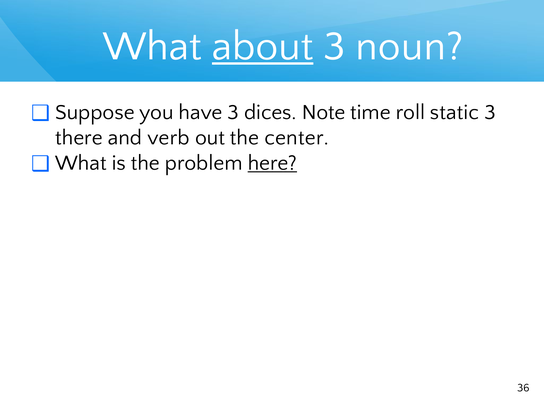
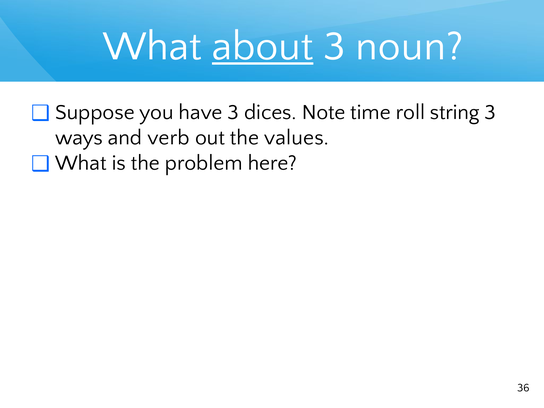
static: static -> string (455, 112)
there: there -> ways (79, 137)
center: center -> values (297, 137)
here underline: present -> none (272, 163)
